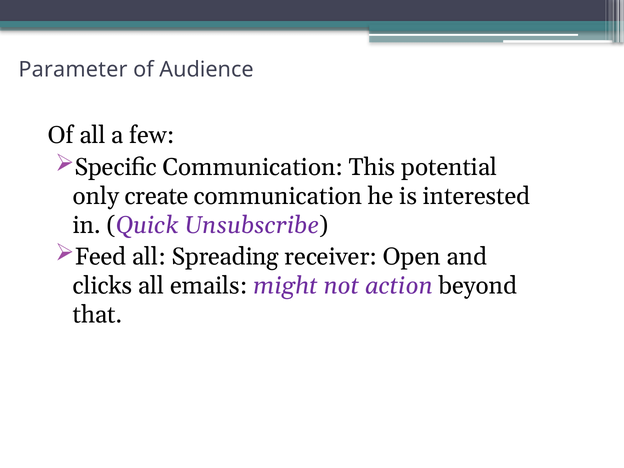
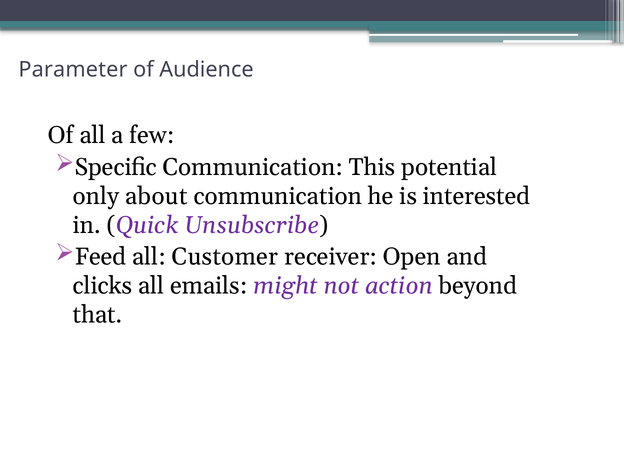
create: create -> about (156, 196)
Spreading: Spreading -> Customer (225, 257)
